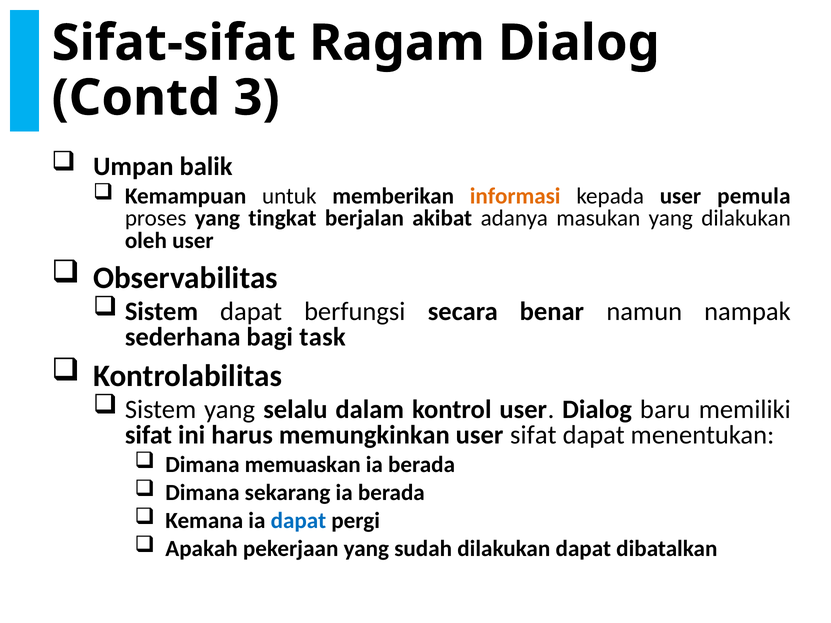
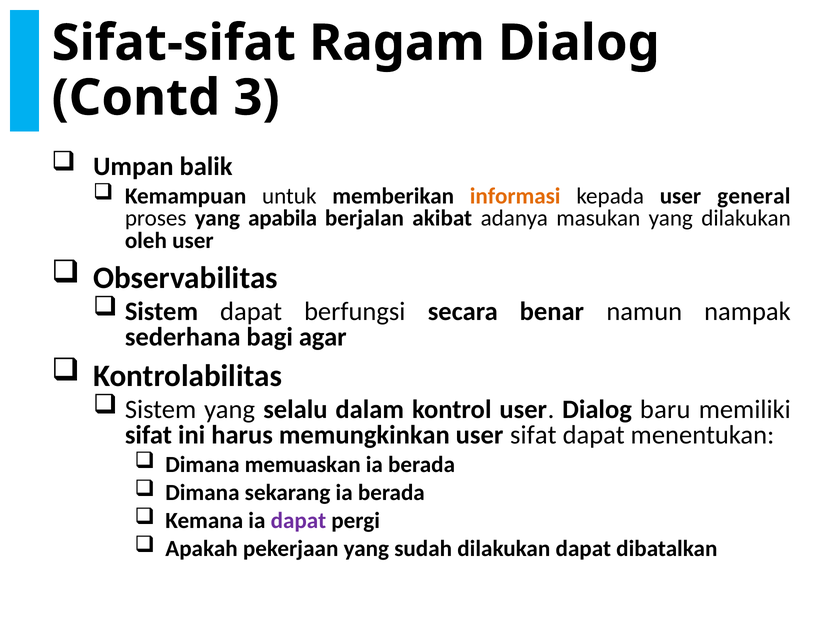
pemula: pemula -> general (754, 196)
tingkat: tingkat -> apabila (283, 218)
task: task -> agar (323, 337)
dapat colour: blue -> purple (298, 521)
